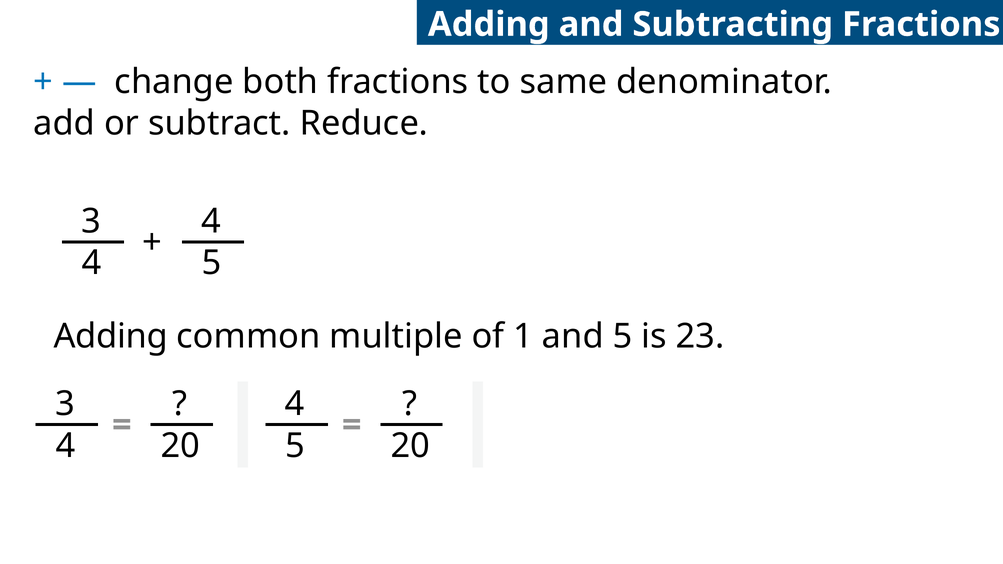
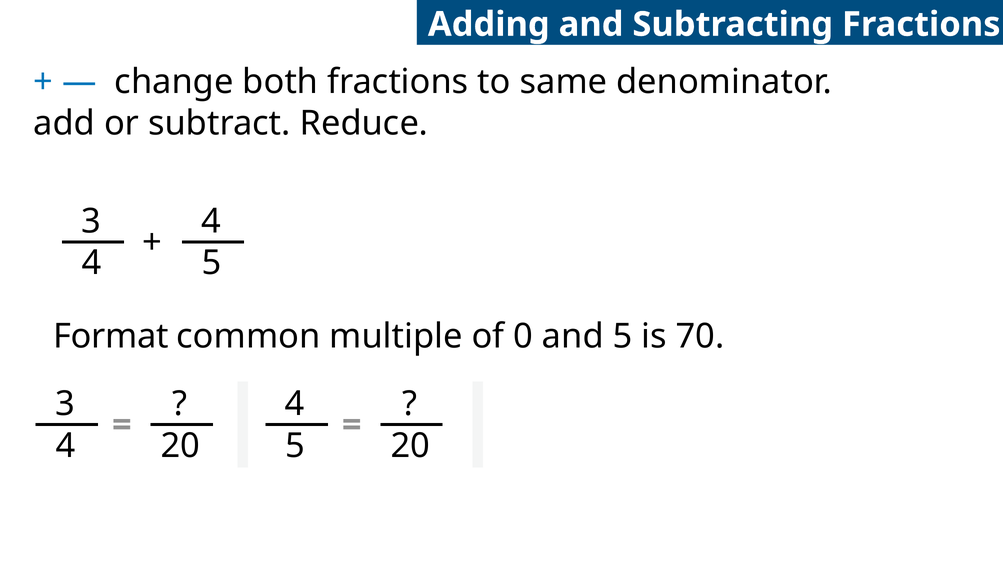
Adding: Adding -> Format (111, 336)
1: 1 -> 0 (523, 336)
23: 23 -> 70 (700, 336)
